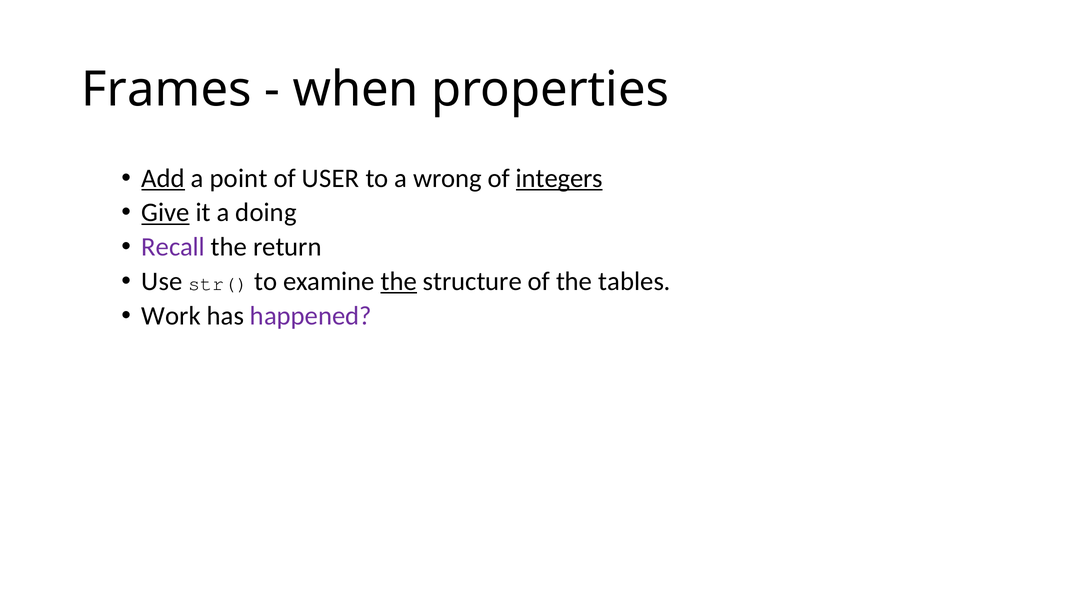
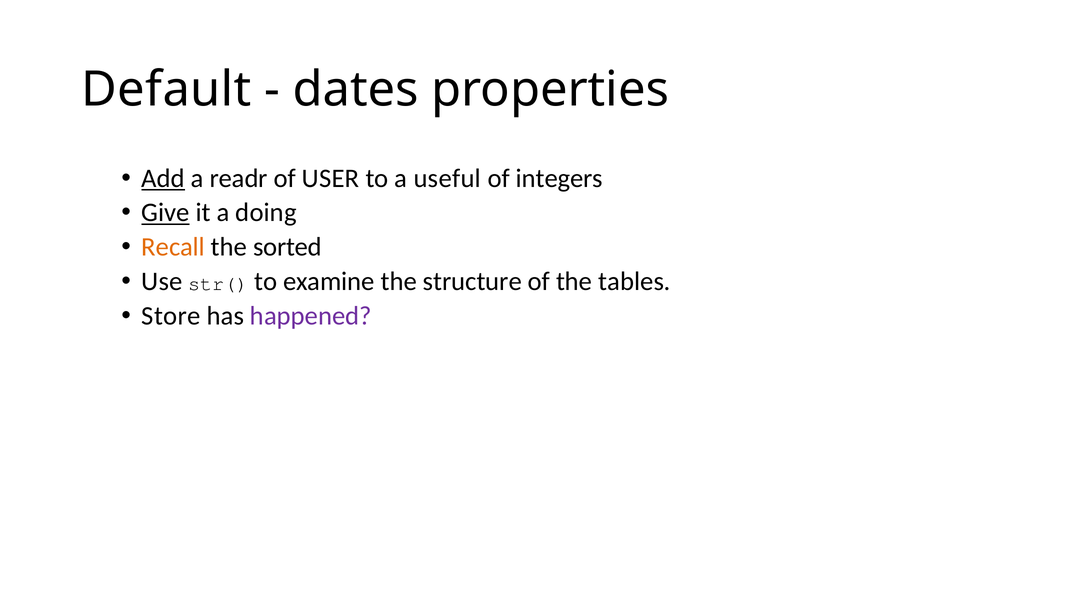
Frames: Frames -> Default (166, 90)
when: when -> dates (356, 90)
point: point -> readr (239, 178)
wrong: wrong -> useful (447, 178)
integers underline: present -> none (559, 178)
Recall colour: purple -> orange (173, 247)
return: return -> sorted (287, 247)
the underline: present -> none (399, 281)
Work: Work -> Store (171, 316)
